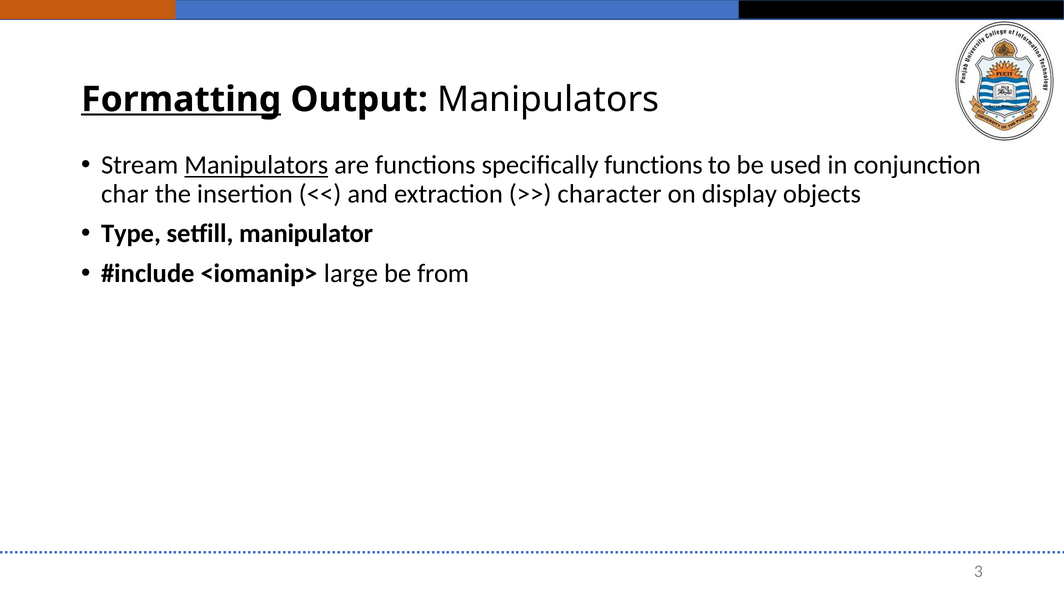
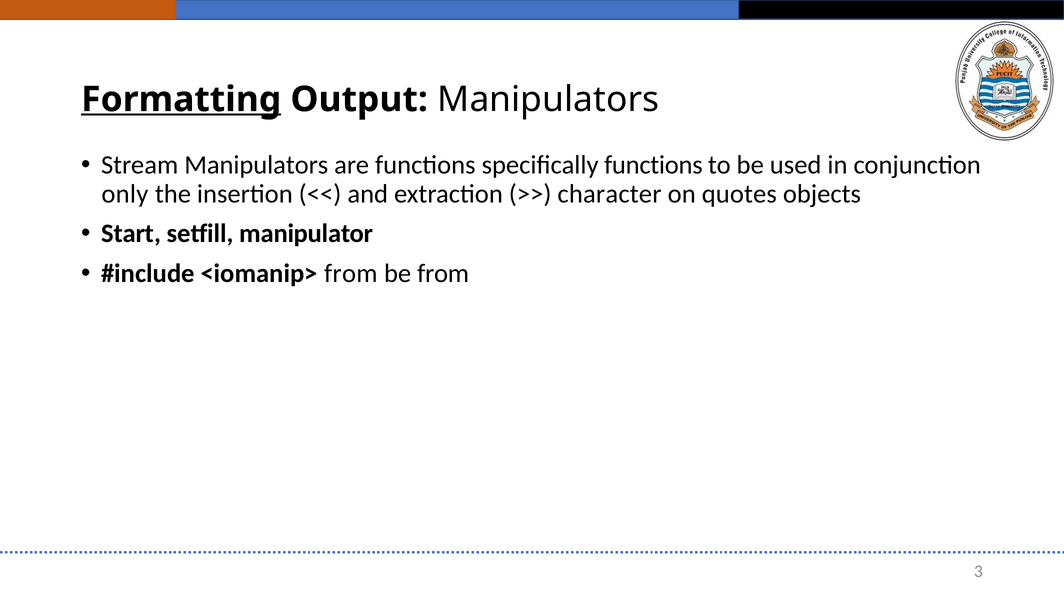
Manipulators underline: present -> none (256, 165)
char: char -> only (125, 194)
display: display -> quotes (739, 194)
Type: Type -> Start (131, 234)
<iomanip> large: large -> from (351, 274)
